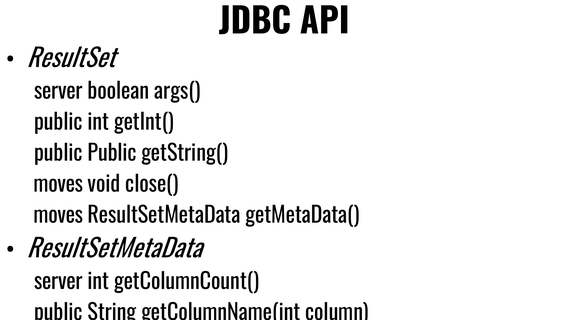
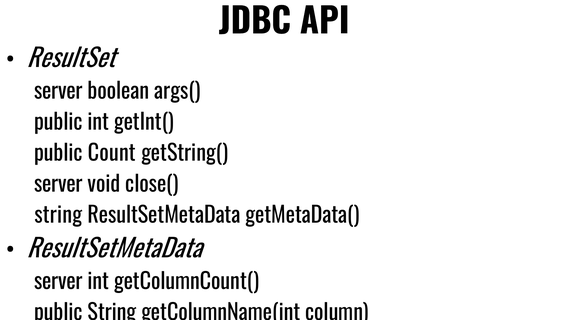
public Public: Public -> Count (112, 153)
moves: moves -> server (58, 184)
moves: moves -> string (58, 215)
